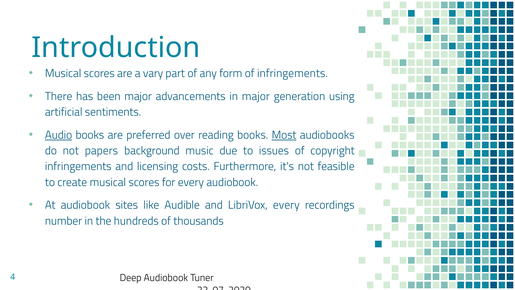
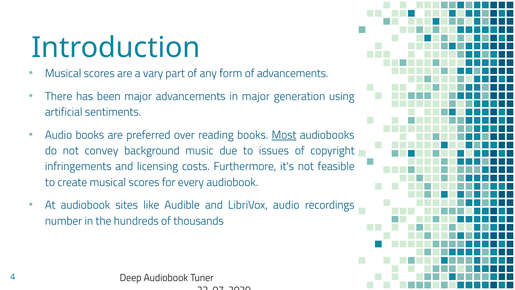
of infringements: infringements -> advancements (293, 73)
Audio underline: present -> none (59, 135)
papers: papers -> convey (102, 151)
LibriVox every: every -> audio (286, 205)
